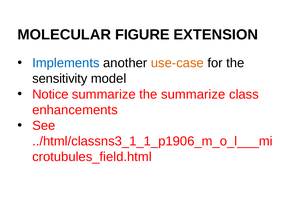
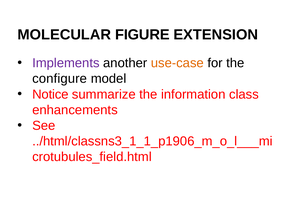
Implements colour: blue -> purple (66, 63)
sensitivity: sensitivity -> configure (60, 79)
the summarize: summarize -> information (193, 94)
